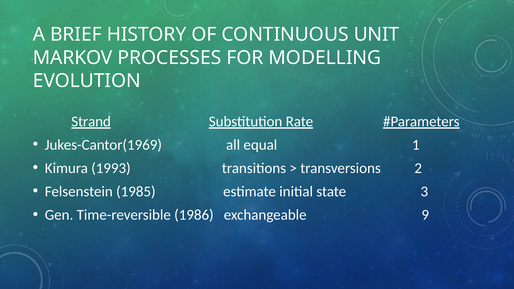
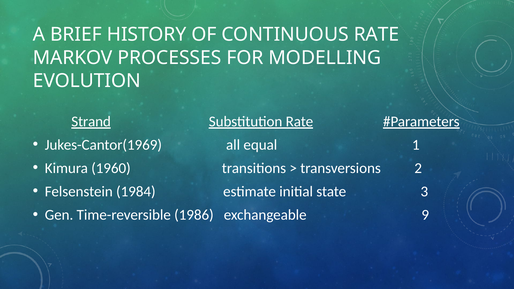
CONTINUOUS UNIT: UNIT -> RATE (376, 35)
1993: 1993 -> 1960 (111, 168)
1985: 1985 -> 1984 (136, 192)
